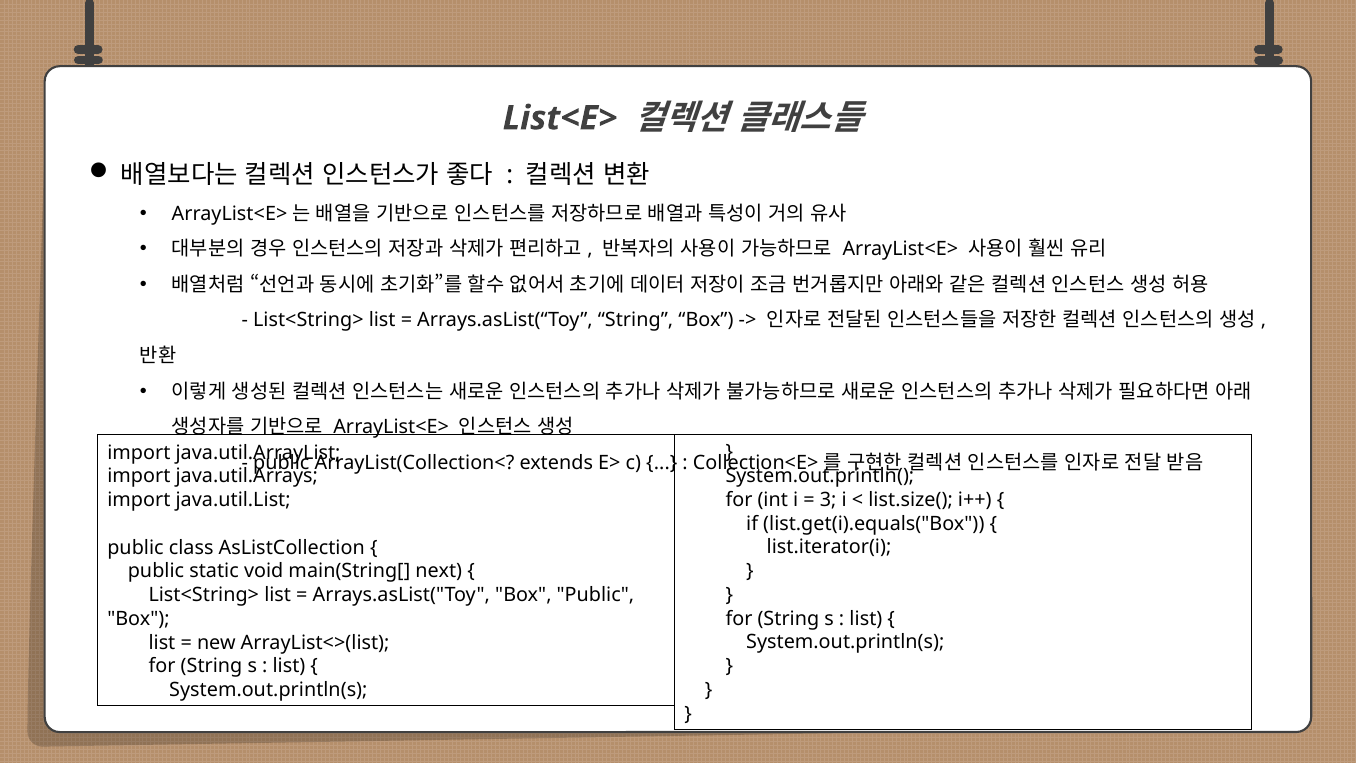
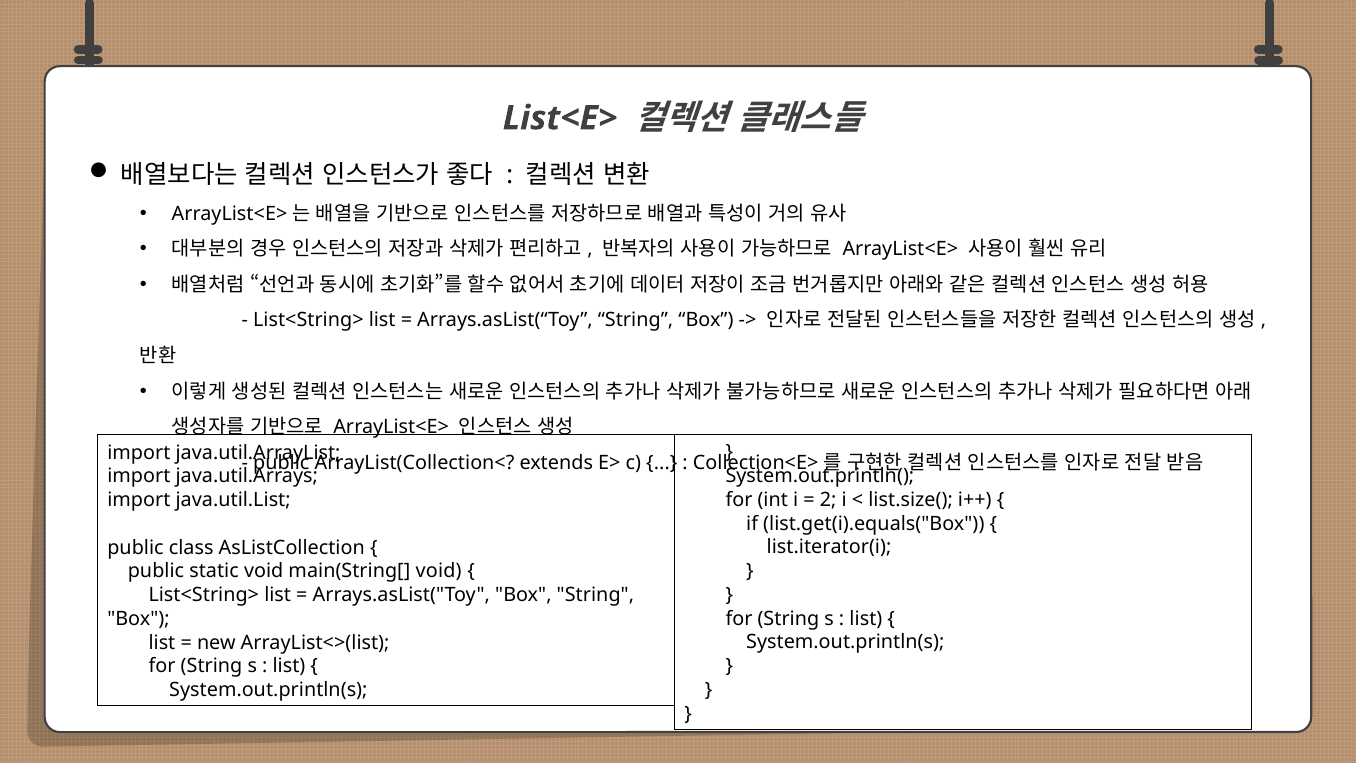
3: 3 -> 2 (828, 500)
main(String[ next: next -> void (439, 571)
Box Public: Public -> String (595, 595)
